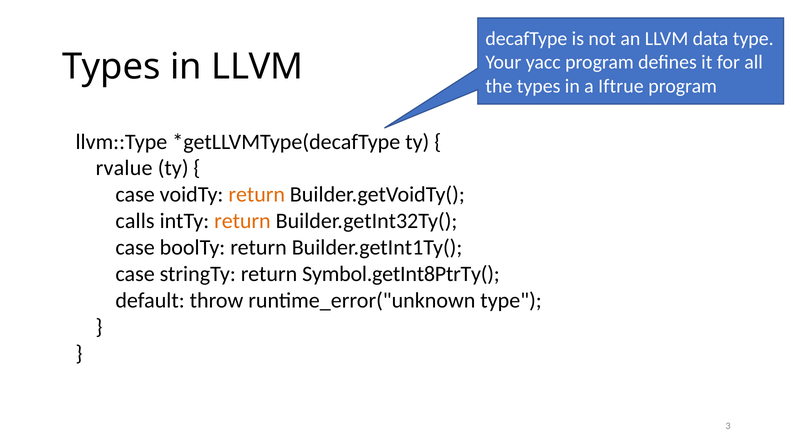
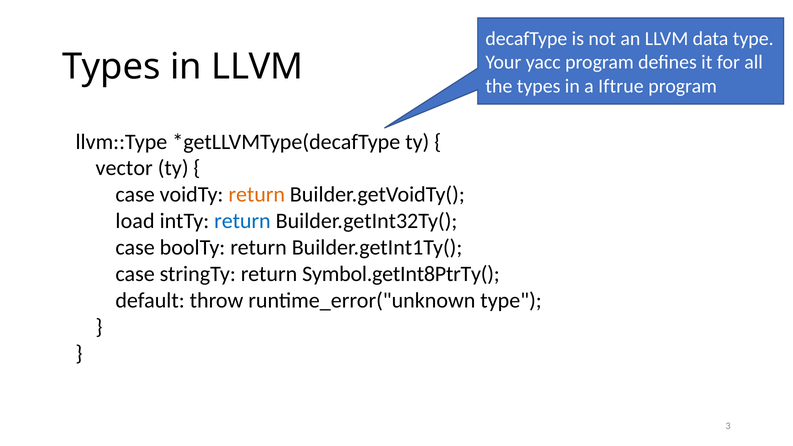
rvalue: rvalue -> vector (124, 168)
calls: calls -> load (135, 221)
return colour: orange -> blue (242, 221)
